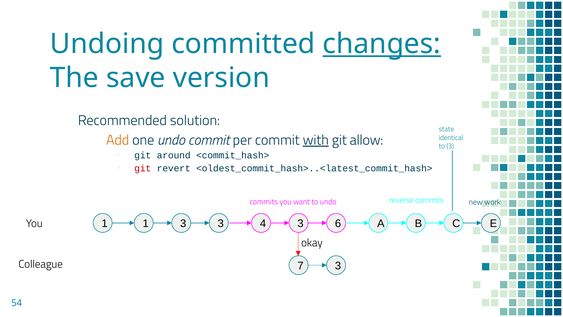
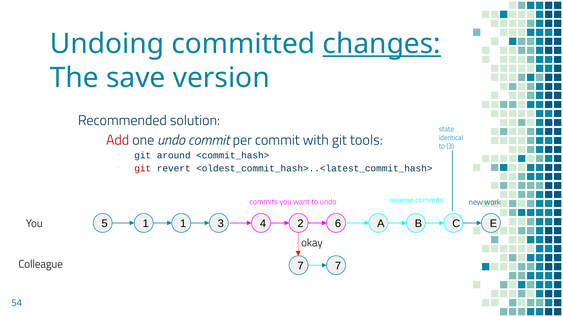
Add colour: orange -> red (118, 140)
with underline: present -> none (316, 140)
allow: allow -> tools (366, 140)
1 3: 3 -> 1 (183, 223)
4 3: 3 -> 2 (301, 223)
You 1: 1 -> 5 (105, 223)
7 3: 3 -> 7 (338, 266)
